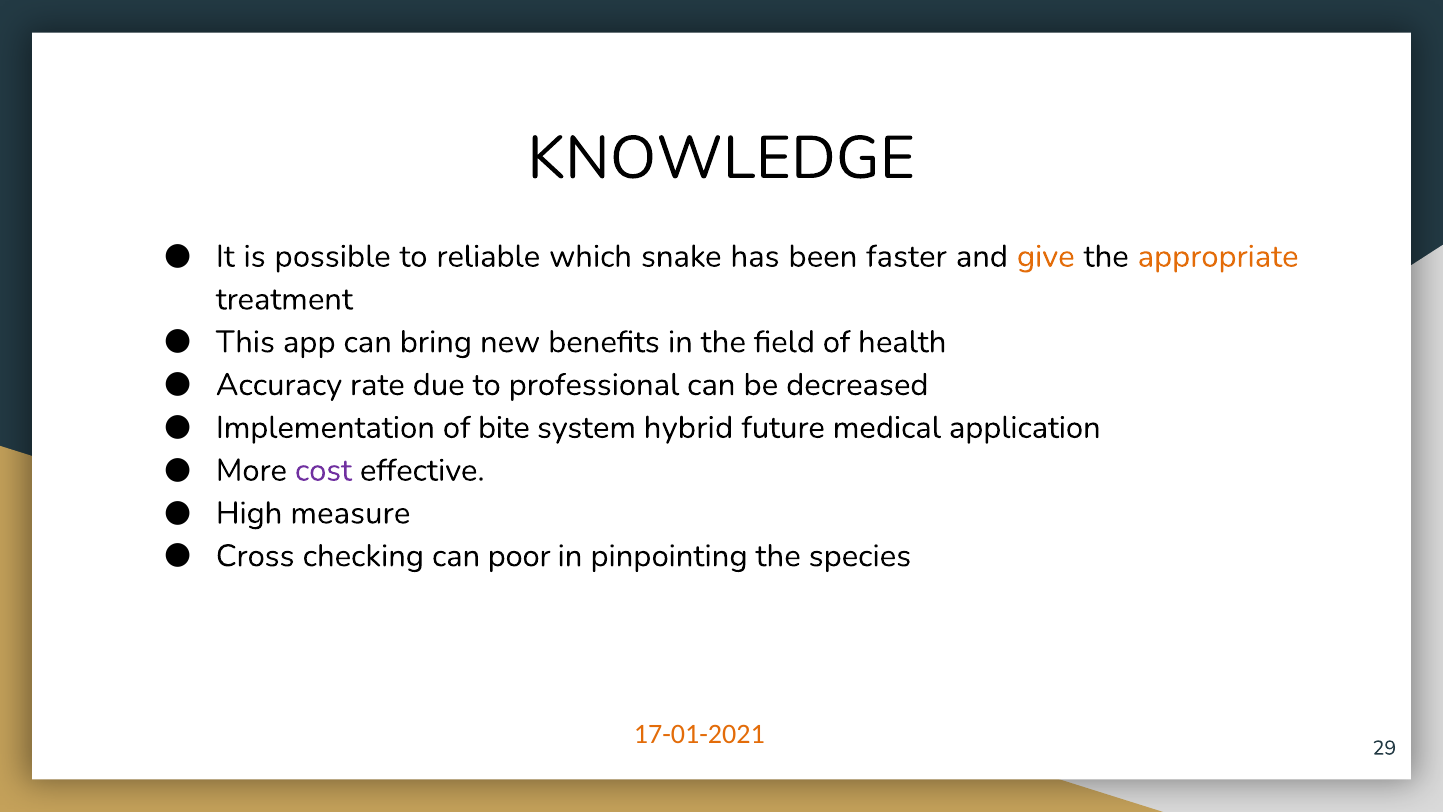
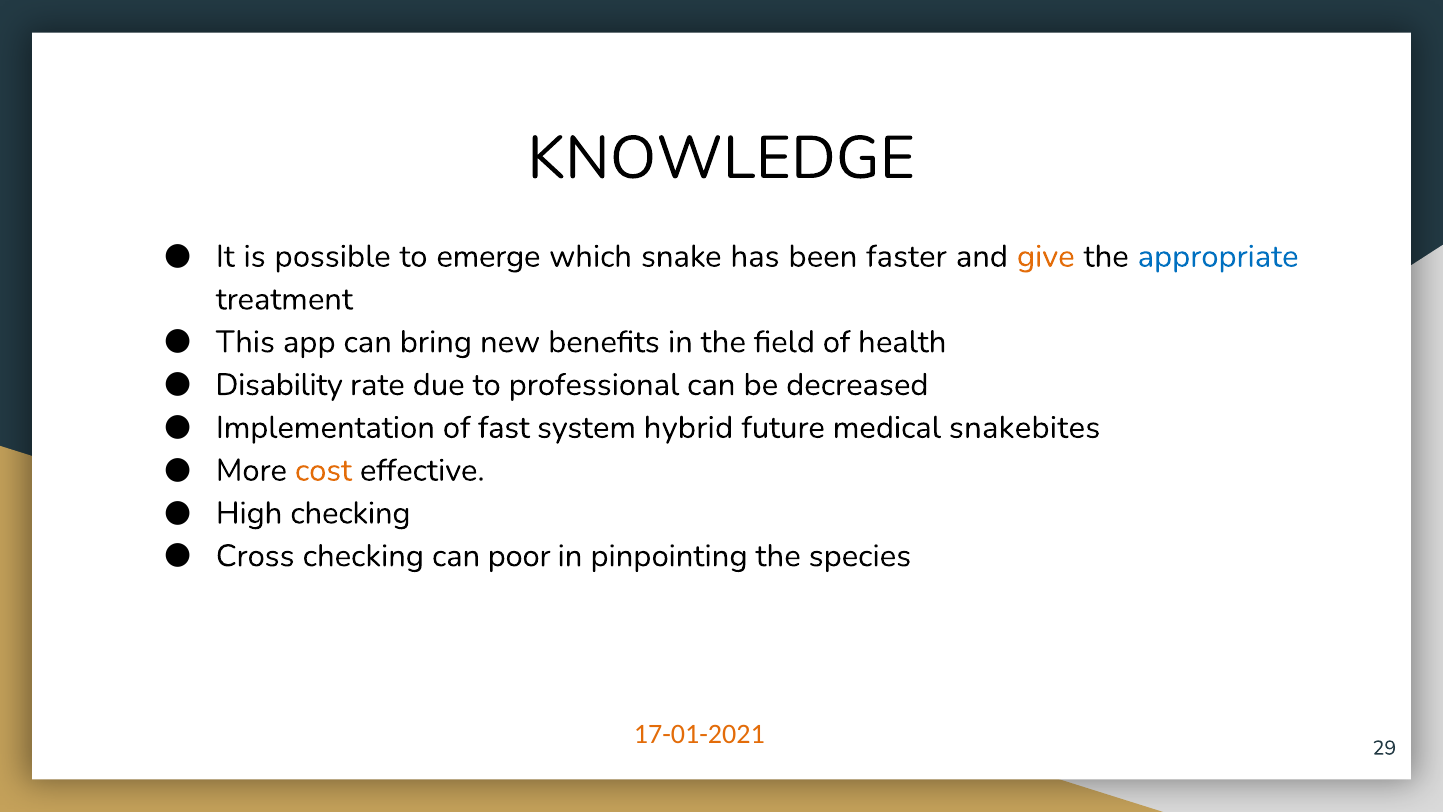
reliable: reliable -> emerge (488, 256)
appropriate colour: orange -> blue (1218, 256)
Accuracy: Accuracy -> Disability (279, 385)
bite: bite -> fast (504, 427)
application: application -> snakebites (1025, 427)
cost colour: purple -> orange (323, 470)
High measure: measure -> checking (350, 513)
